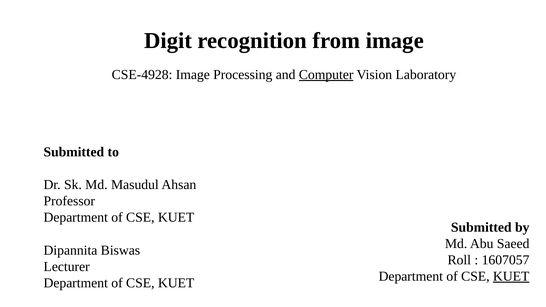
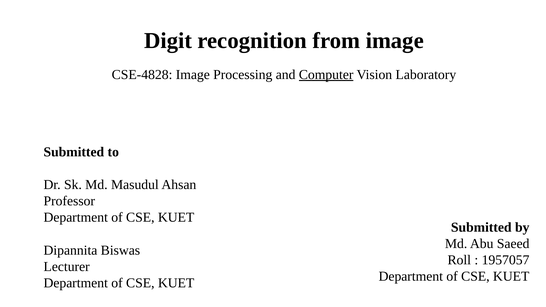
CSE-4928: CSE-4928 -> CSE-4828 (142, 75)
1607057: 1607057 -> 1957057 (506, 260)
KUET underline: present -> none (511, 276)
